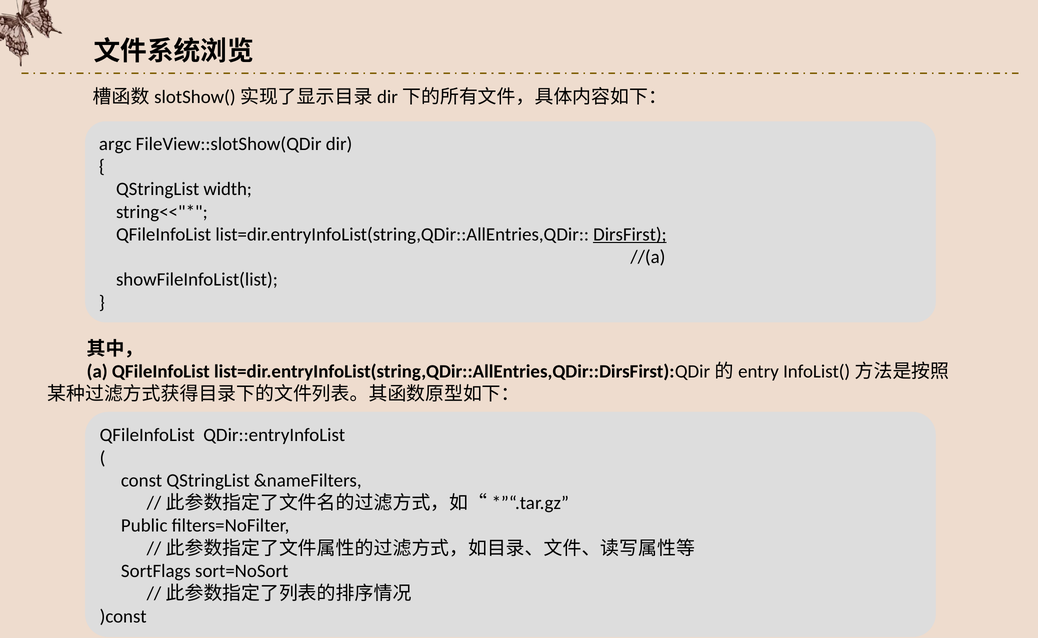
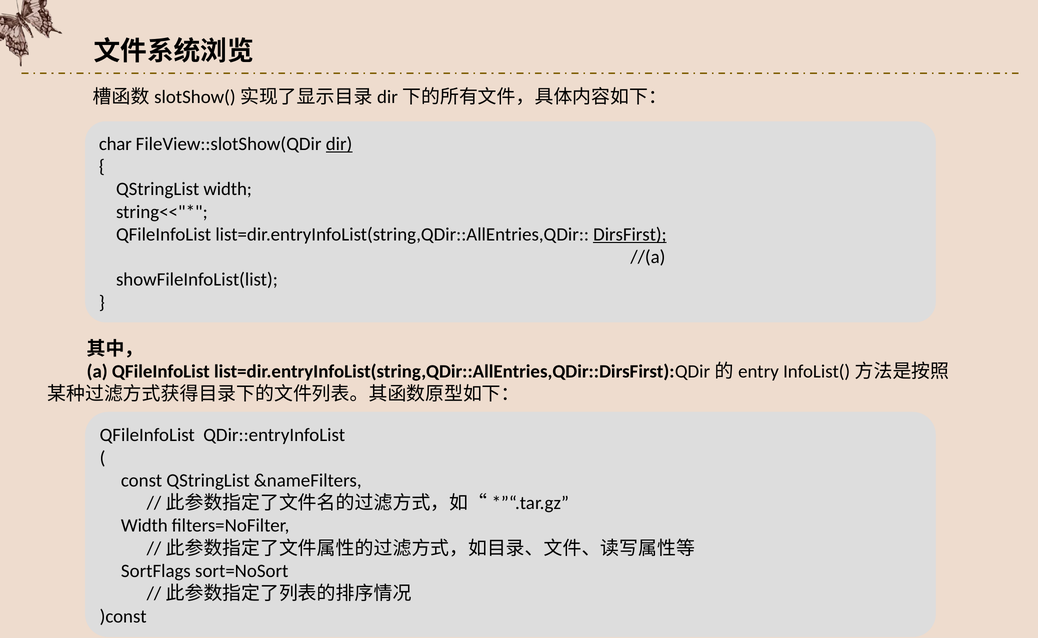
argc: argc -> char (115, 144)
dir underline: none -> present (339, 144)
Public: Public -> Width (144, 526)
